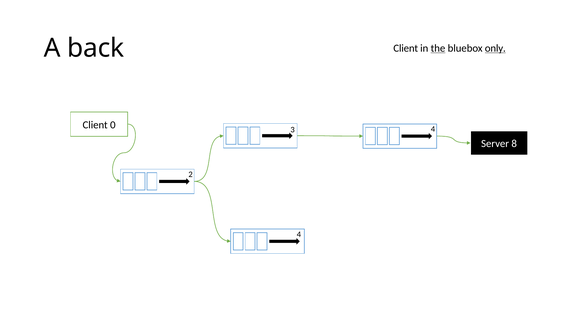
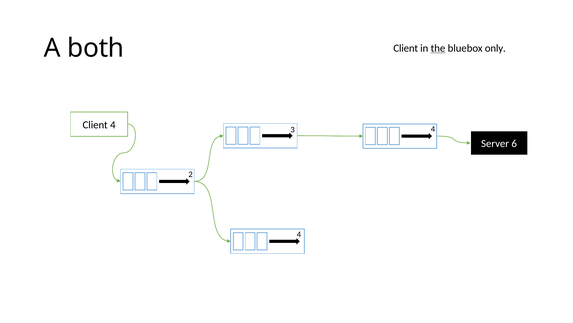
back: back -> both (96, 48)
only underline: present -> none (495, 48)
Client 0: 0 -> 4 (113, 125)
8: 8 -> 6 (514, 143)
